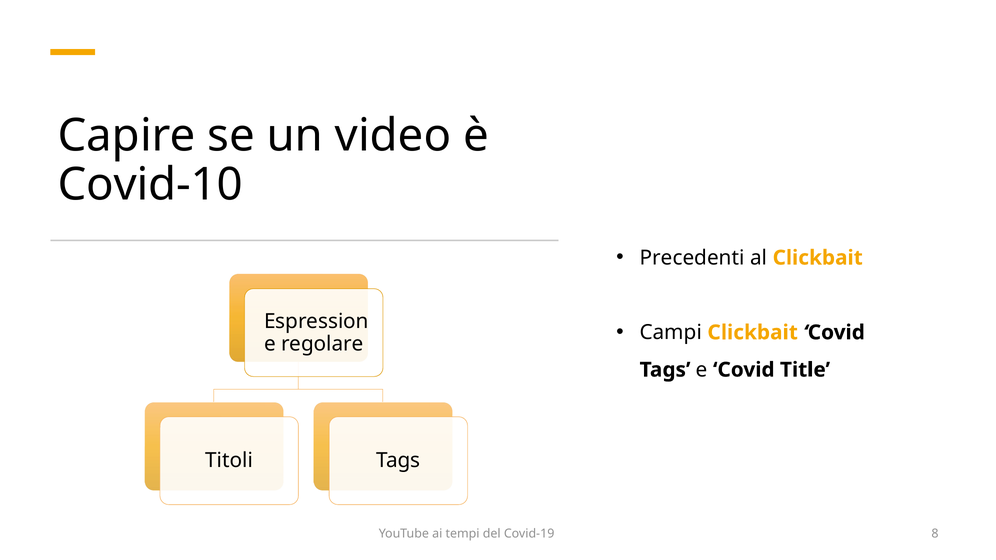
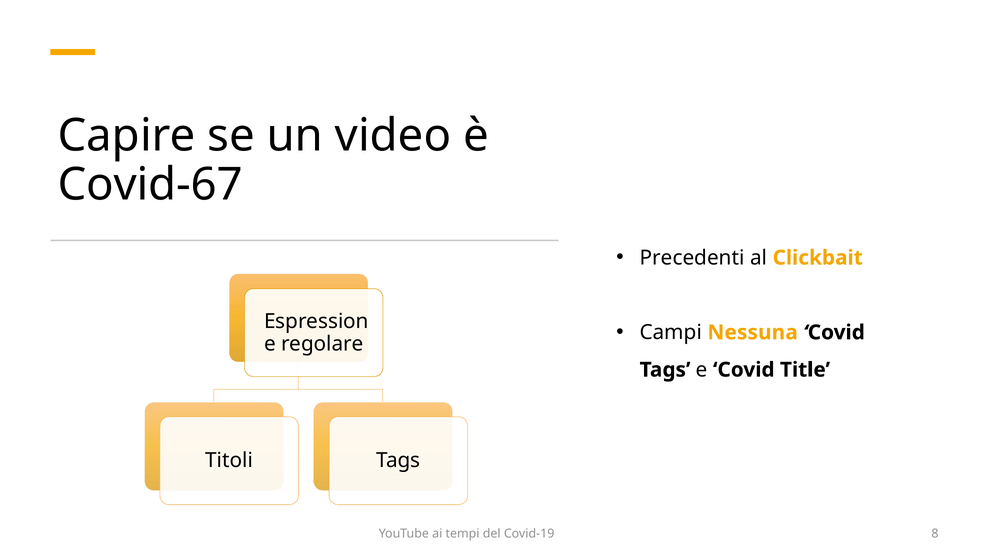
Covid-10: Covid-10 -> Covid-67 (150, 185)
Campi Clickbait: Clickbait -> Nessuna (753, 333)
